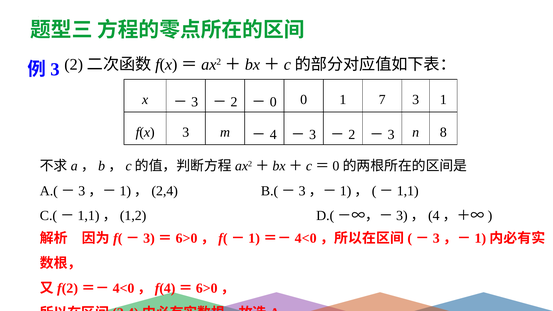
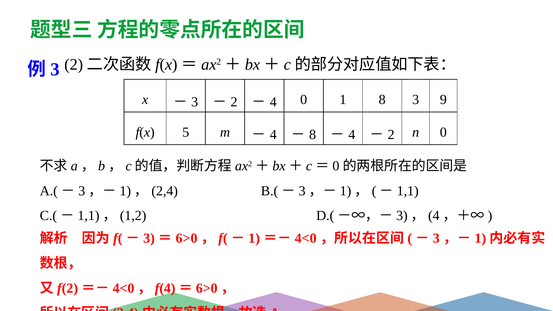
0: 0 -> 4 (273, 102)
1 7: 7 -> 8 (382, 100)
3 1: 1 -> 9 (443, 100)
f(x 3: 3 -> 5 (186, 132)
3: 3 -> 8 (313, 135)
2: 2 -> 4 (352, 135)
3: 3 -> 2 (391, 135)
n 8: 8 -> 0 (443, 132)
